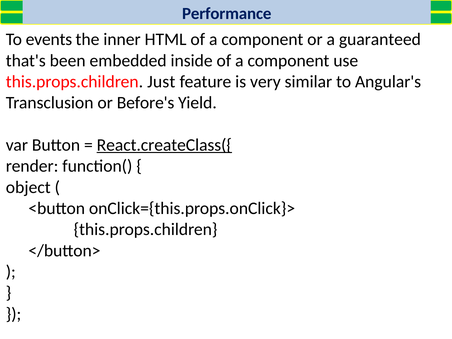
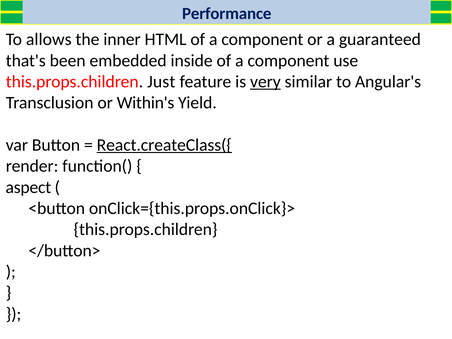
events: events -> allows (49, 40)
very underline: none -> present (265, 82)
Before's: Before's -> Within's (146, 103)
object: object -> aspect (28, 187)
